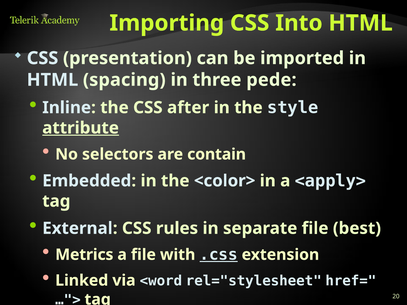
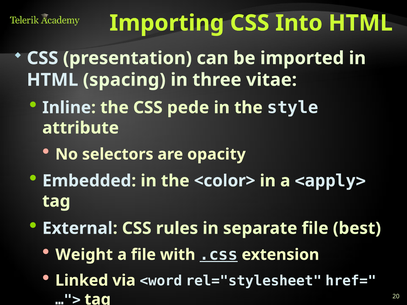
pede: pede -> vitae (271, 80)
after: after -> pede (188, 108)
attribute underline: present -> none (81, 128)
contain: contain -> opacity (216, 154)
Metrics: Metrics -> Weight (84, 255)
